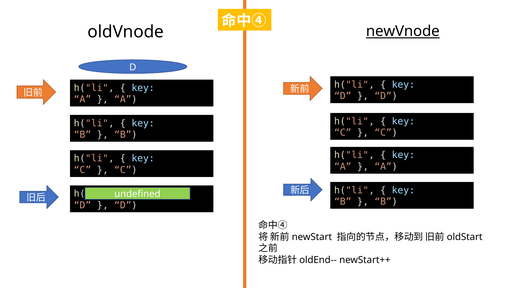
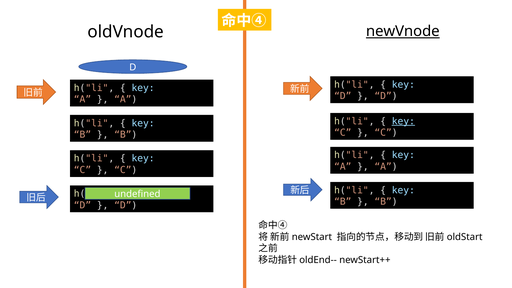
key underline: none -> present (403, 121)
